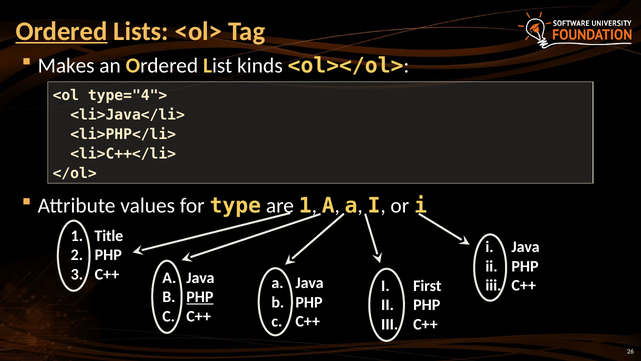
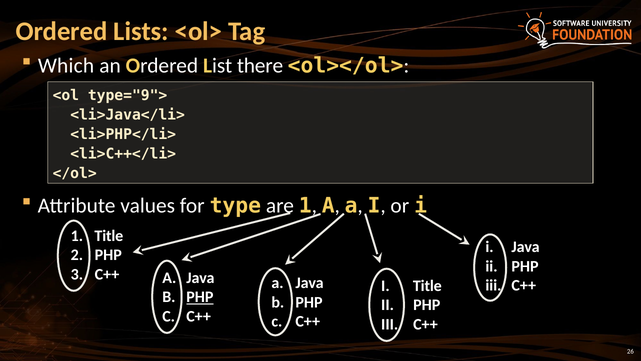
Ordered underline: present -> none (62, 31)
Makes: Makes -> Which (66, 66)
kinds: kinds -> there (260, 66)
type="4">: type="4"> -> type="9"> (128, 96)
I First: First -> Title (427, 286)
